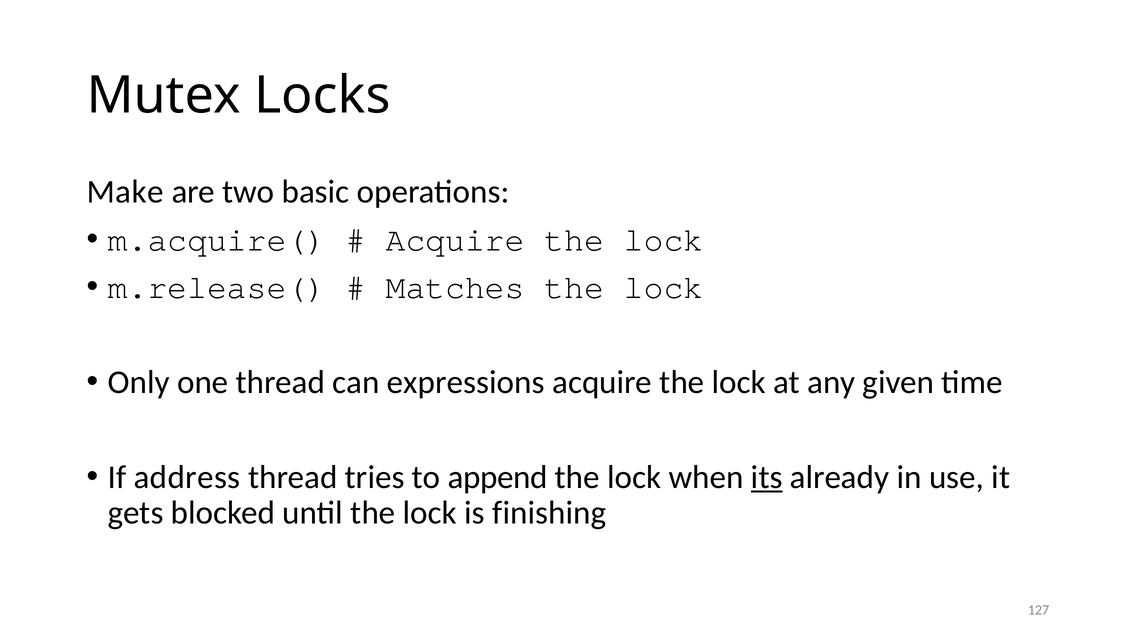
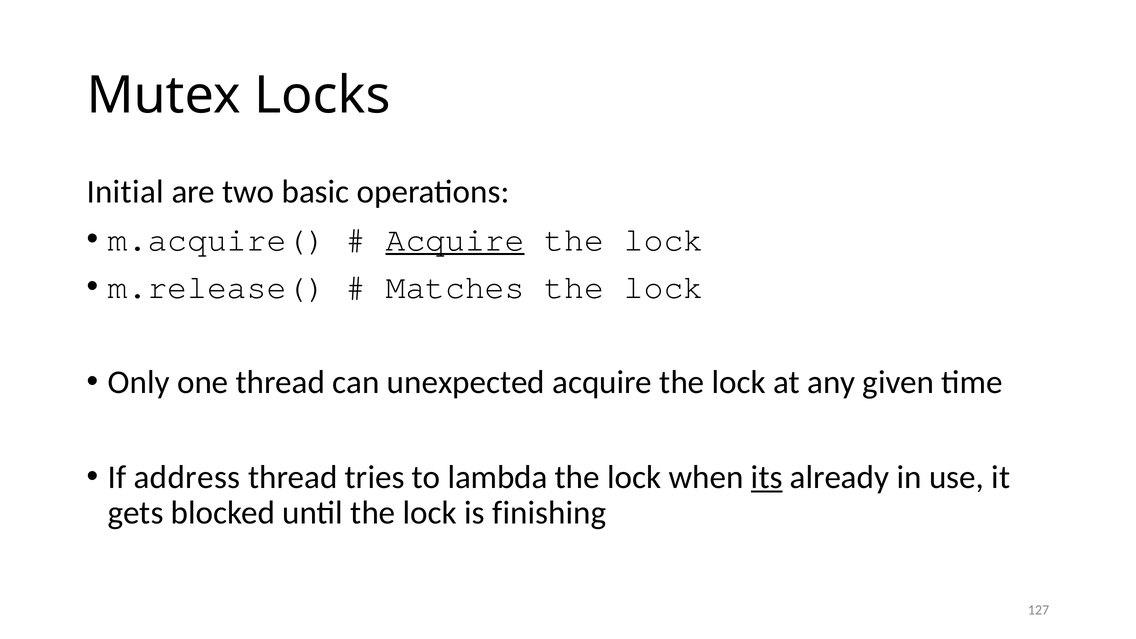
Make: Make -> Initial (125, 192)
Acquire underline: none -> present (455, 240)
expressions: expressions -> unexpected (466, 382)
append: append -> lambda (498, 477)
